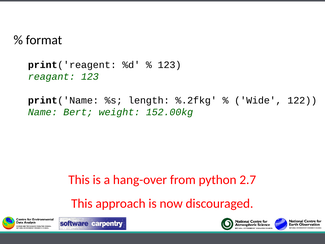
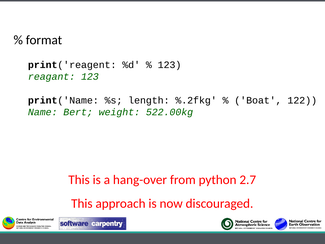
Wide: Wide -> Boat (258, 100)
152.00kg: 152.00kg -> 522.00kg (170, 112)
